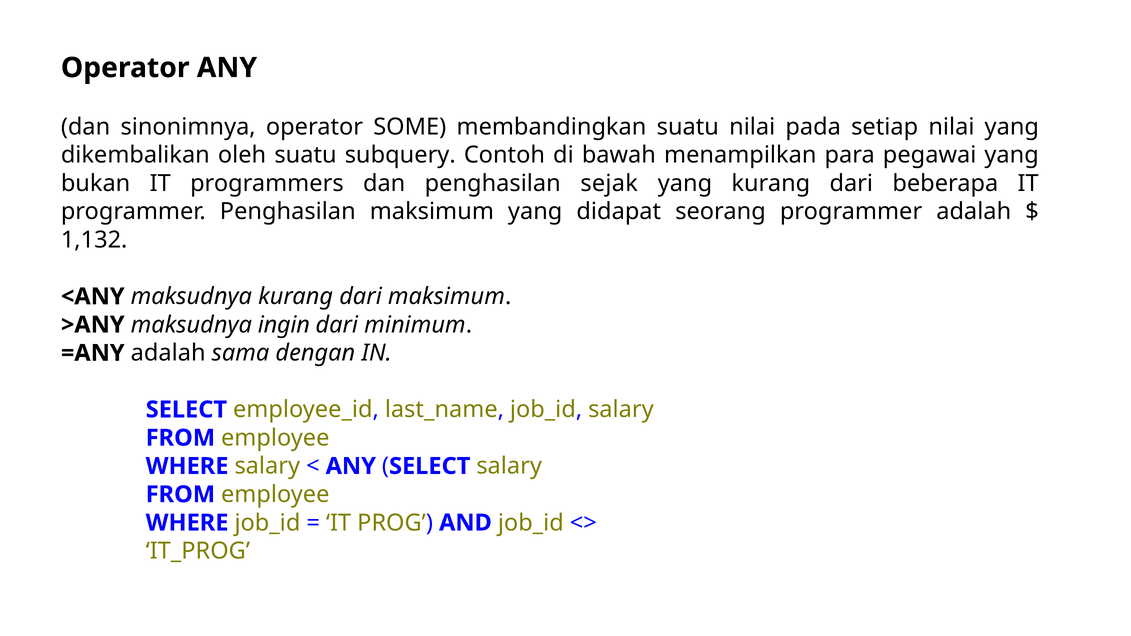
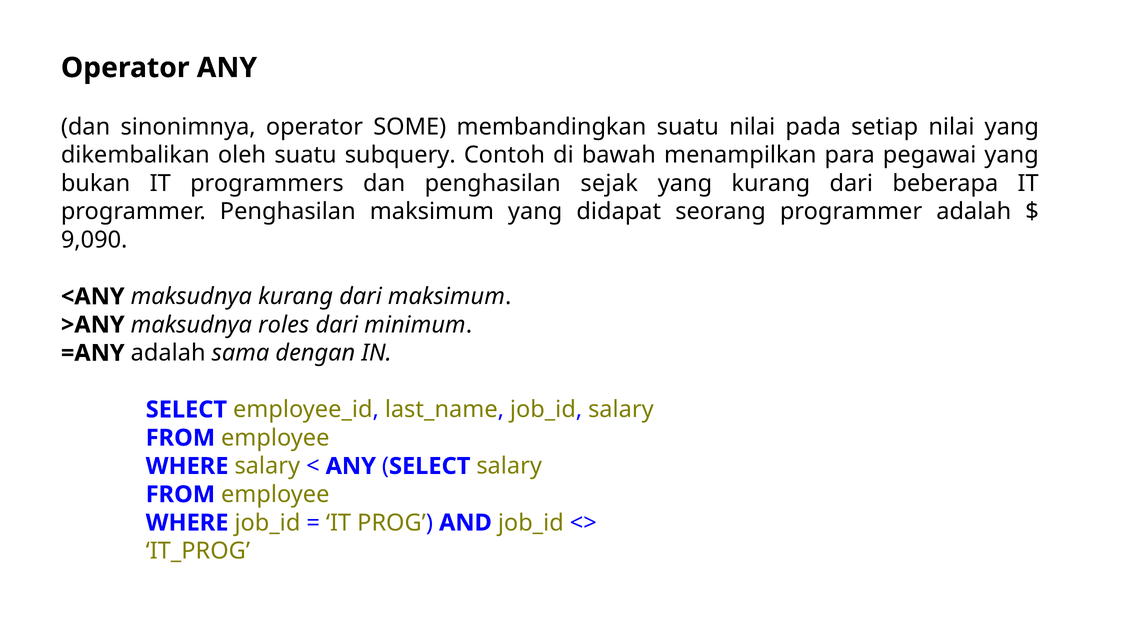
1,132: 1,132 -> 9,090 (94, 240)
ingin: ingin -> roles (284, 325)
